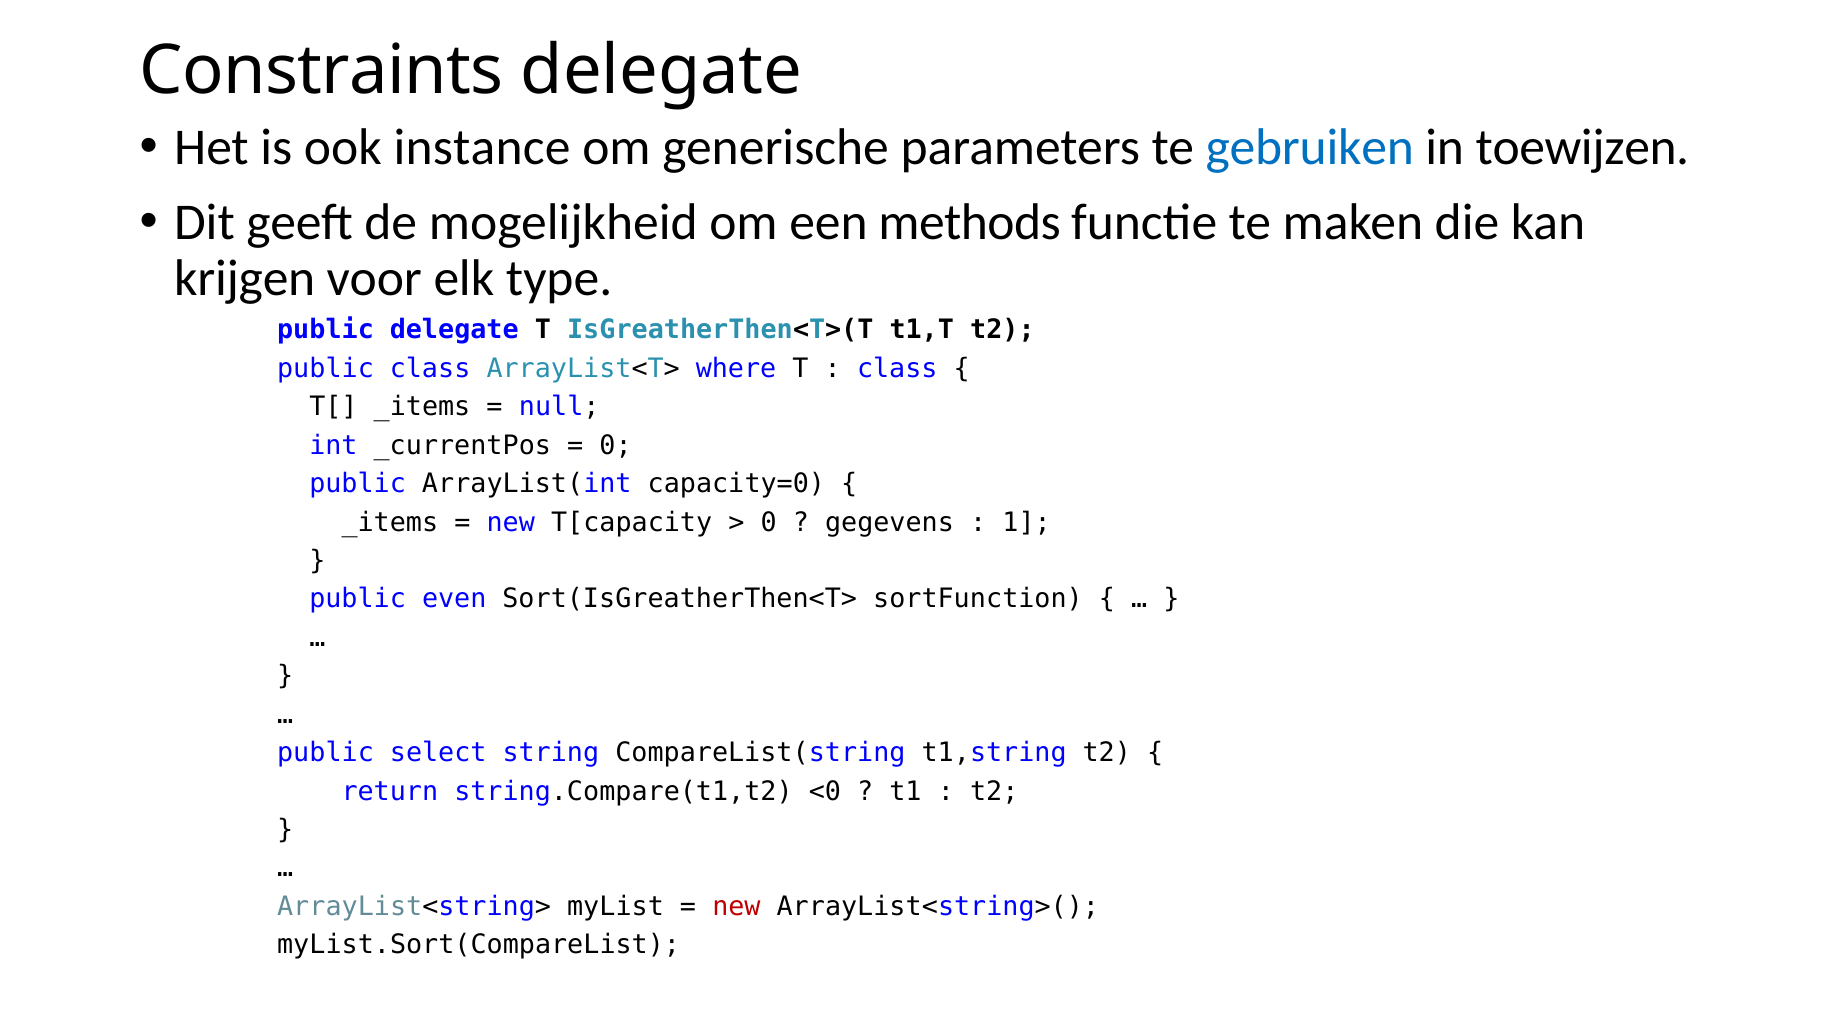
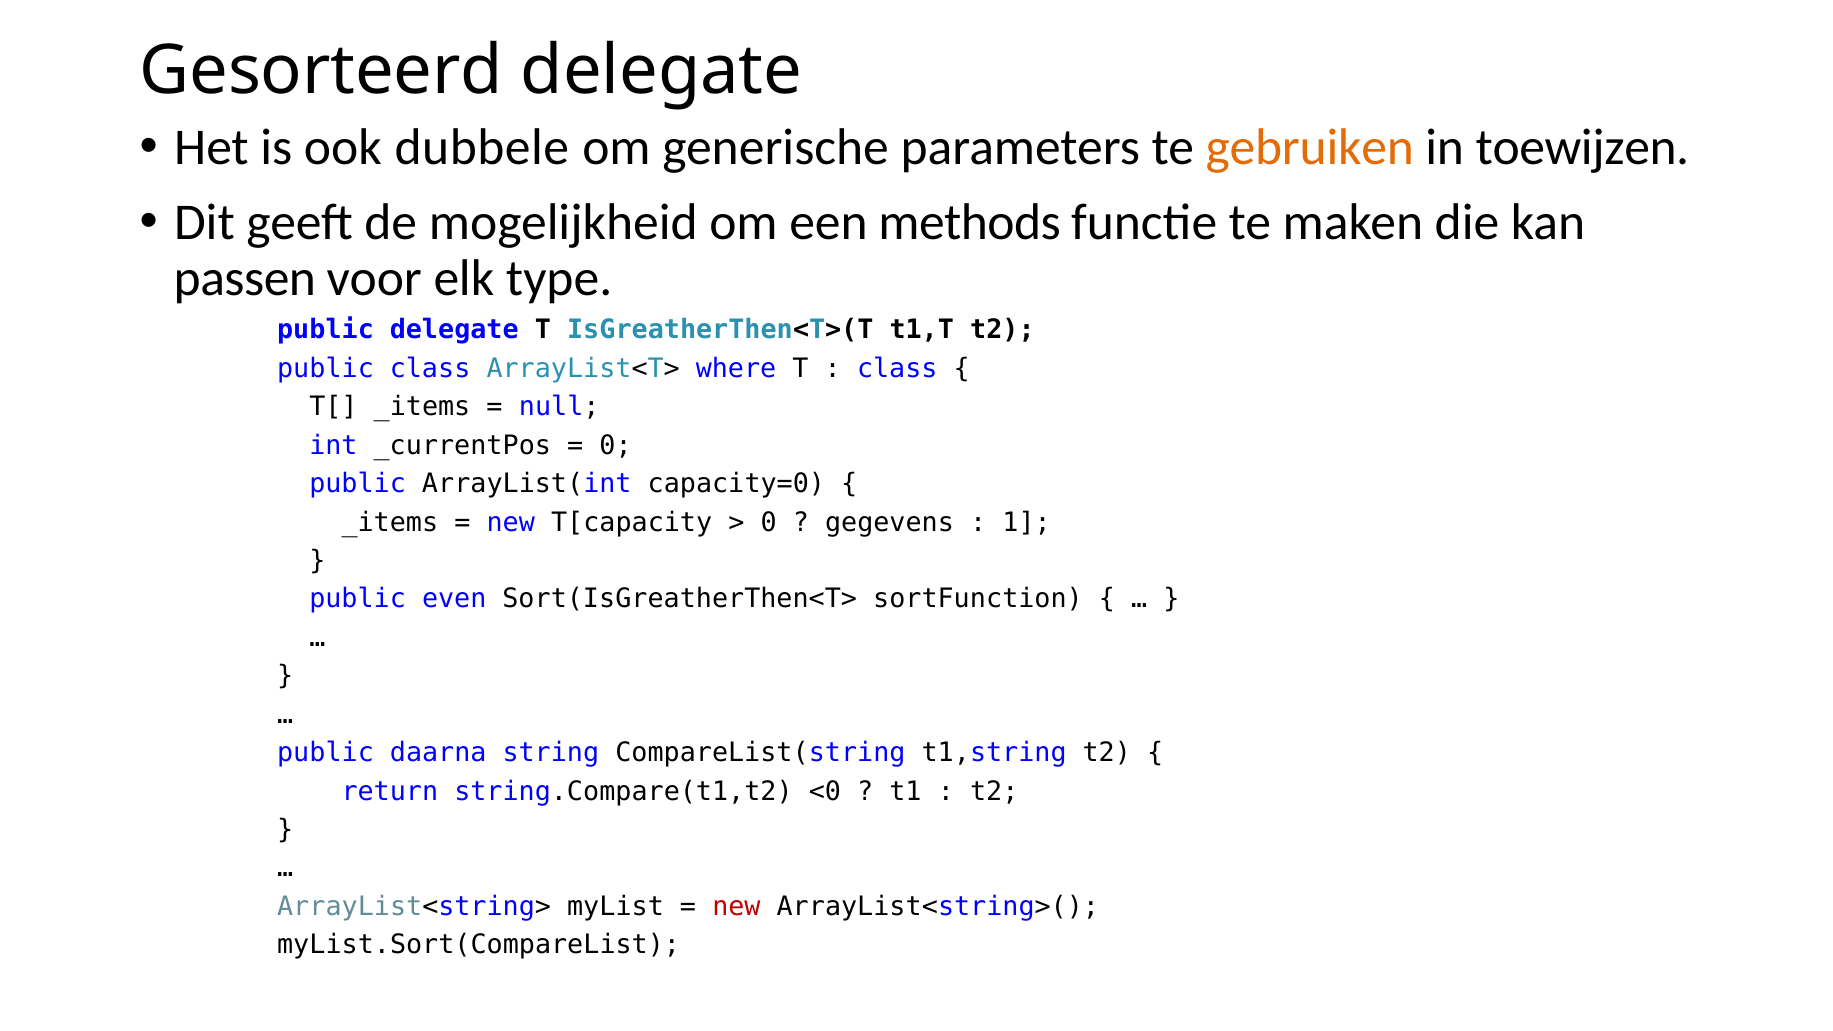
Constraints: Constraints -> Gesorteerd (321, 71)
instance: instance -> dubbele (482, 148)
gebruiken colour: blue -> orange (1310, 148)
krijgen: krijgen -> passen (245, 278)
select: select -> daarna (438, 753)
